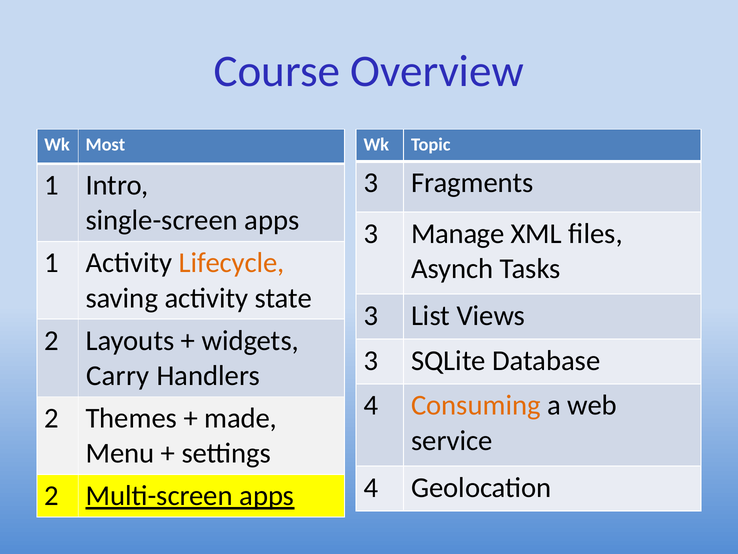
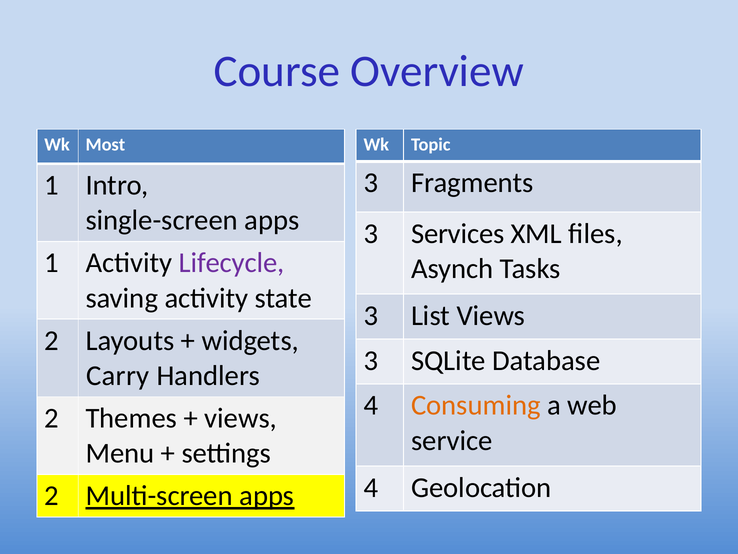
Manage: Manage -> Services (458, 233)
Lifecycle colour: orange -> purple (232, 263)
made: made -> views (241, 418)
